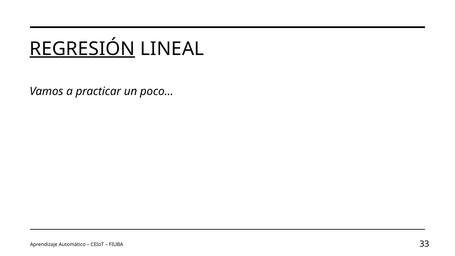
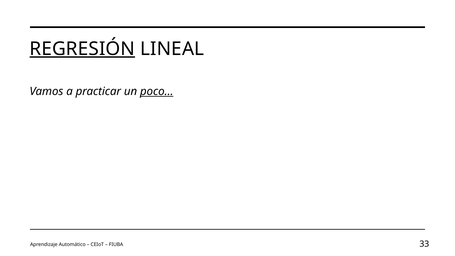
poco… underline: none -> present (157, 91)
